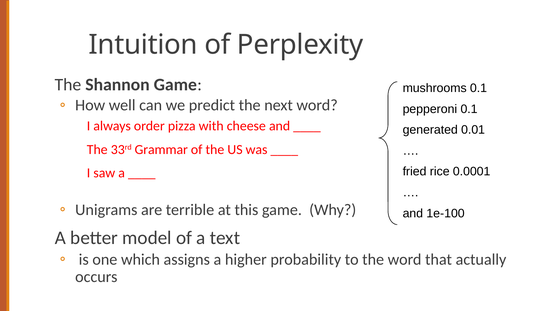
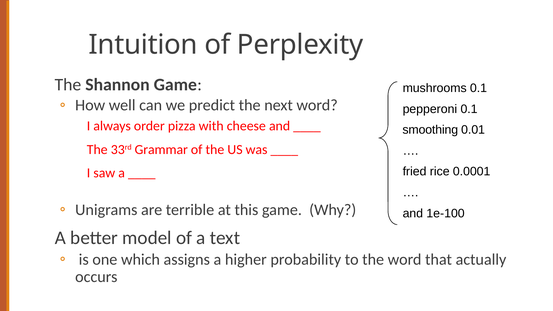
generated: generated -> smoothing (430, 130)
